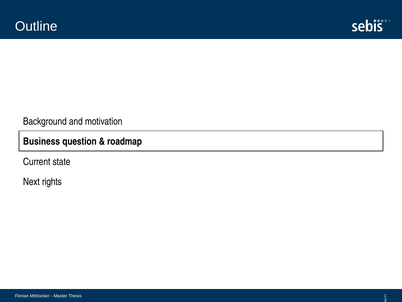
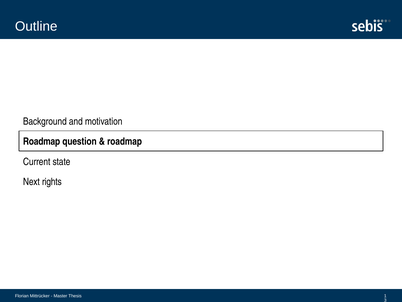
Business: Business -> Roadmap (42, 141)
